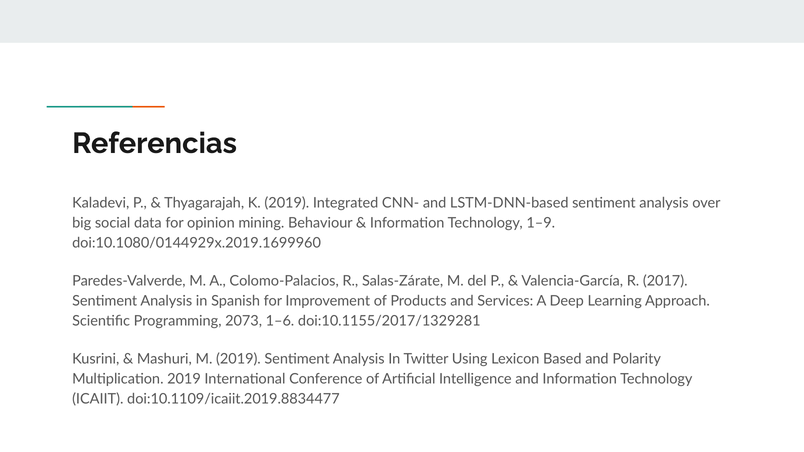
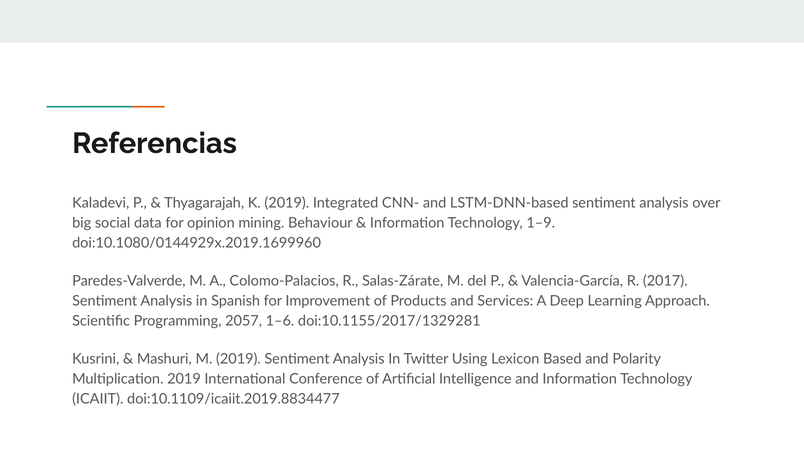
2073: 2073 -> 2057 (244, 321)
